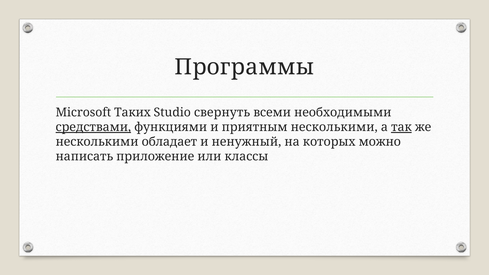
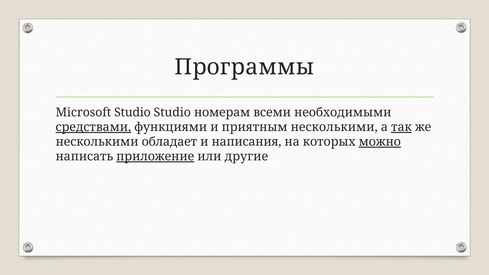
Microsoft Таких: Таких -> Studio (132, 113)
свернуть: свернуть -> номерам (222, 113)
ненужный: ненужный -> написания (247, 142)
можно underline: none -> present (380, 142)
приложение underline: none -> present (155, 157)
классы: классы -> другие (246, 157)
